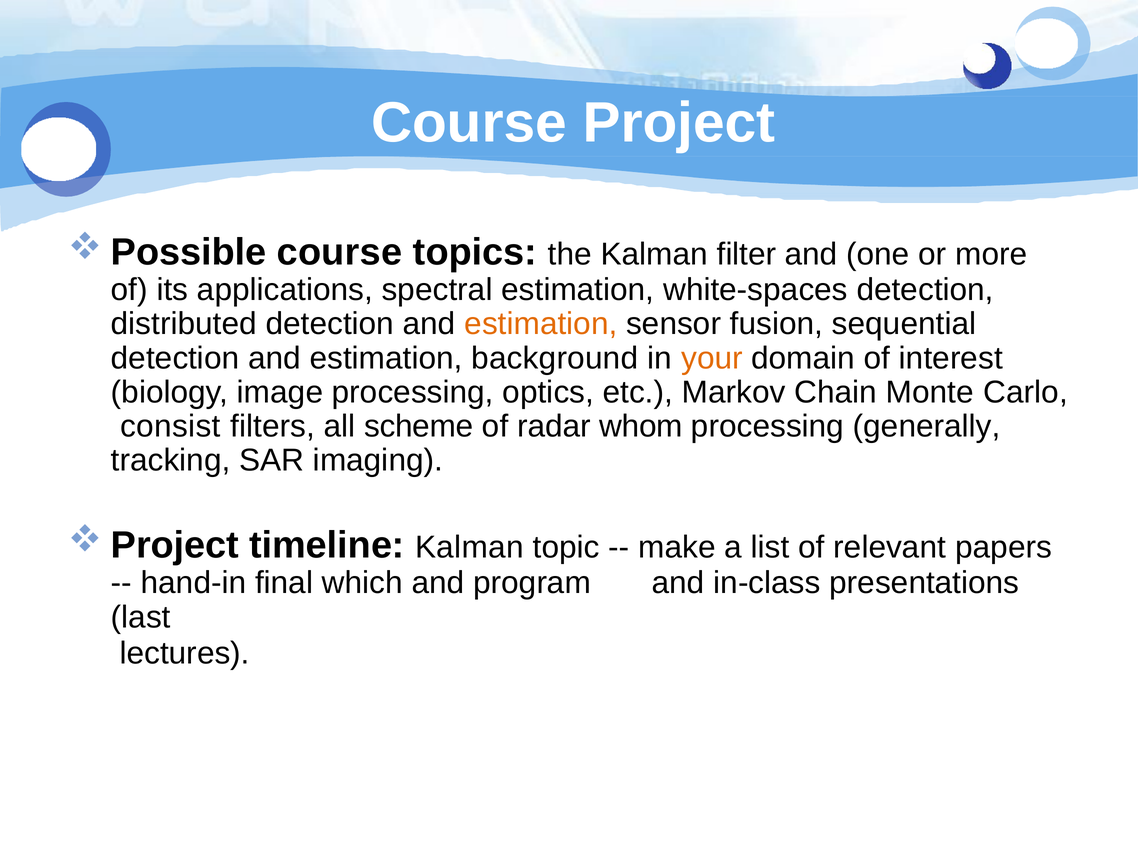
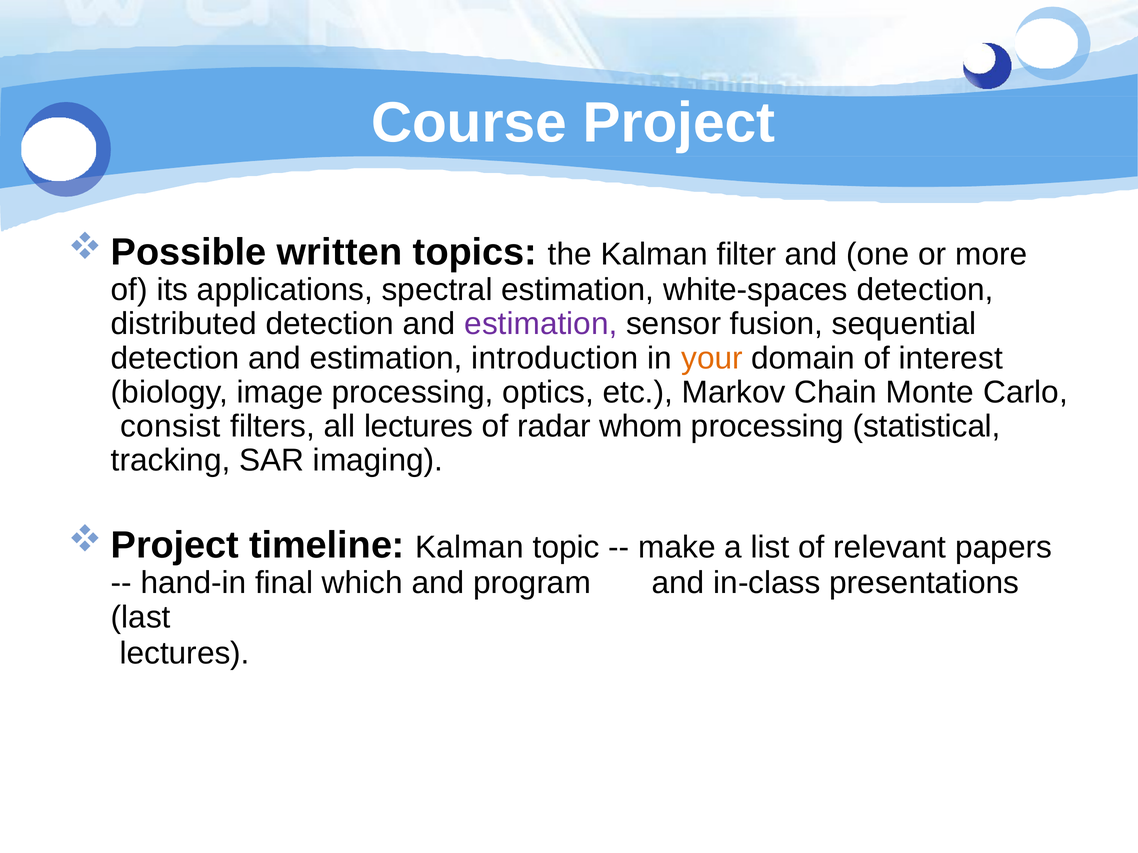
course: course -> written (340, 253)
estimation colour: orange -> purple (541, 324)
background: background -> introduction (555, 358)
all scheme: scheme -> lectures (419, 427)
generally: generally -> statistical (927, 427)
